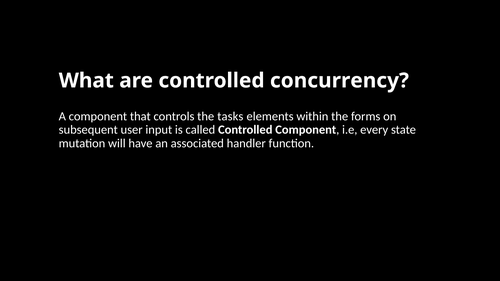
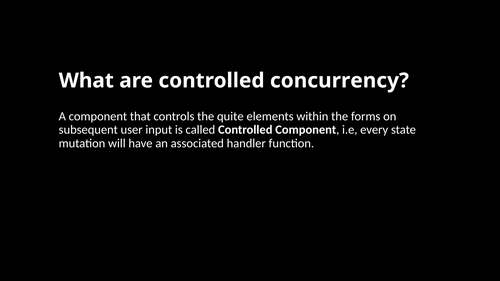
tasks: tasks -> quite (230, 116)
